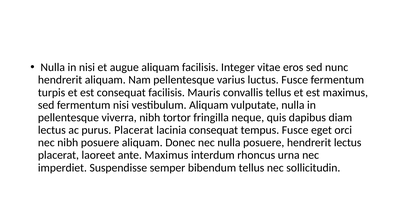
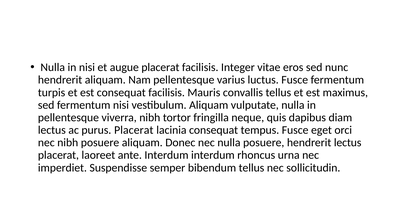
augue aliquam: aliquam -> placerat (160, 67)
ante Maximus: Maximus -> Interdum (166, 155)
